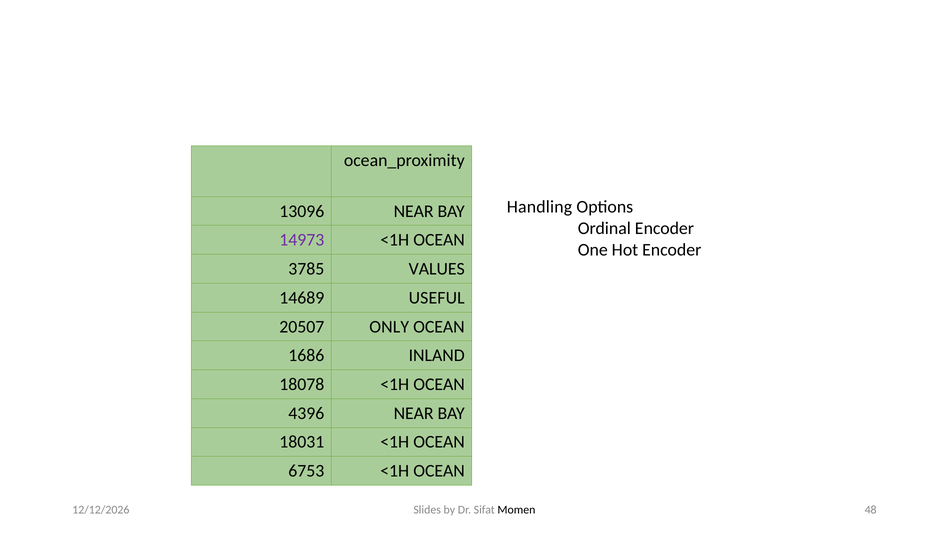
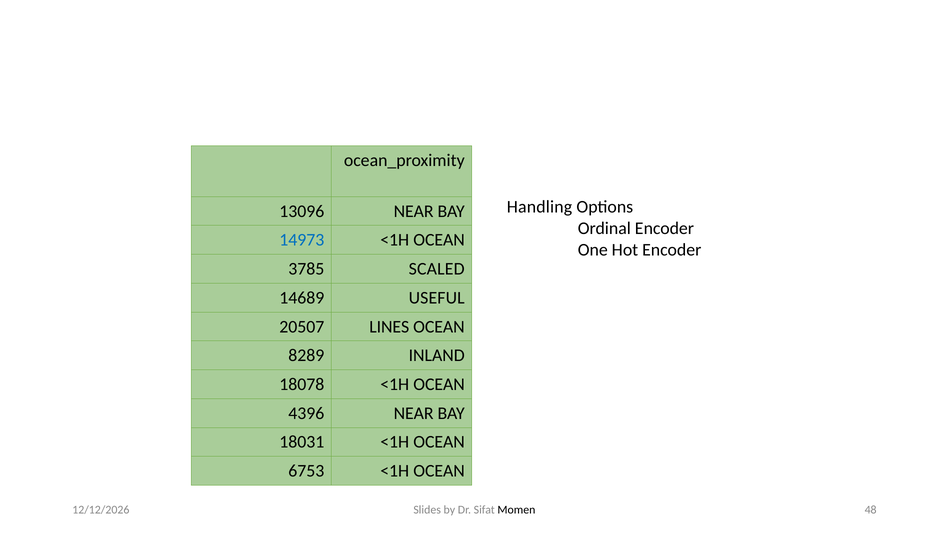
14973 colour: purple -> blue (302, 240)
VALUES: VALUES -> SCALED (437, 269)
ONLY: ONLY -> LINES (389, 327)
1686: 1686 -> 8289 (306, 355)
